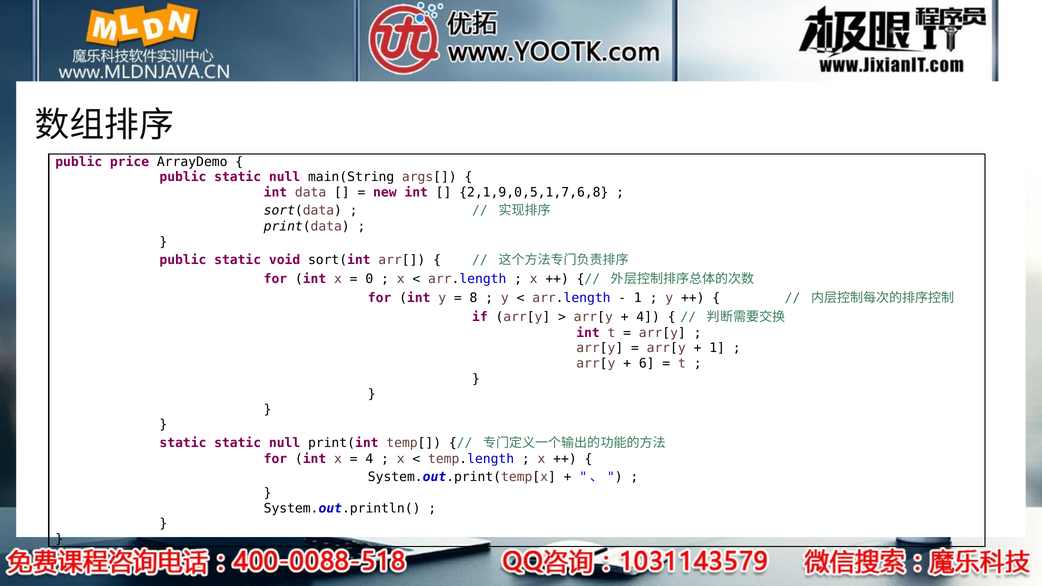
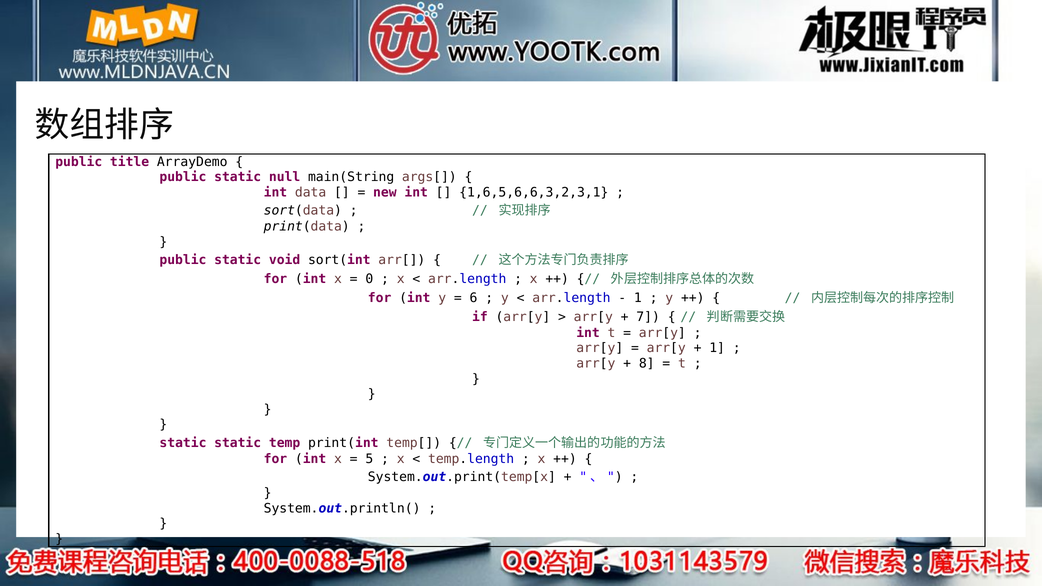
price: price -> title (130, 162)
2,1,9,0,5,1,7,6,8: 2,1,9,0,5,1,7,6,8 -> 1,6,5,6,6,3,2,3,1 (534, 192)
8: 8 -> 6 (474, 298)
4: 4 -> 7 (648, 317)
6: 6 -> 8 (647, 364)
null: null -> temp (285, 443)
4: 4 -> 5 (369, 459)
